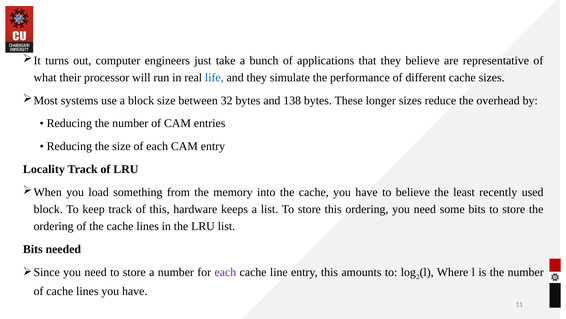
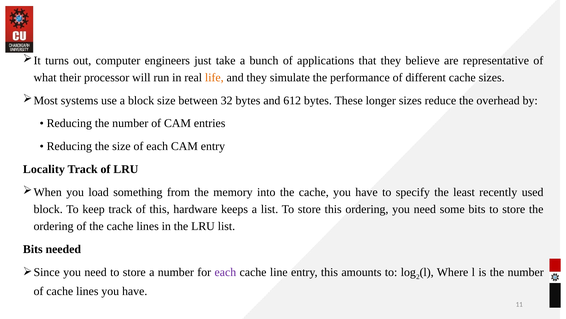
life colour: blue -> orange (214, 77)
138: 138 -> 612 (292, 100)
to believe: believe -> specify (413, 192)
